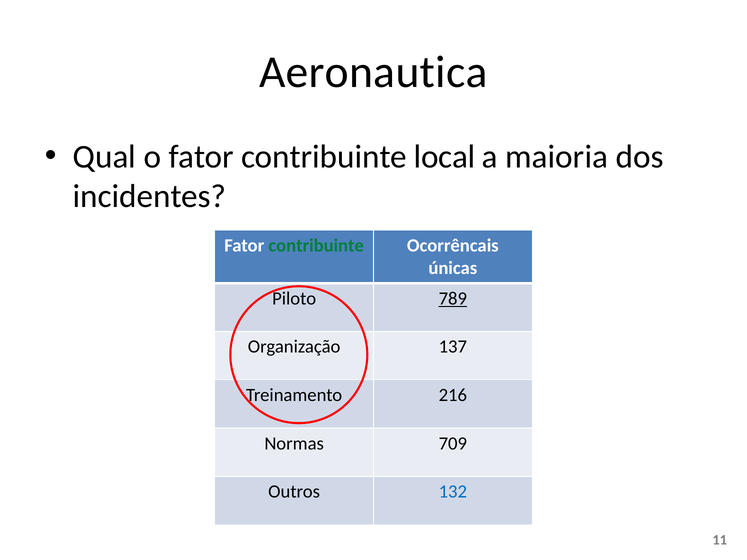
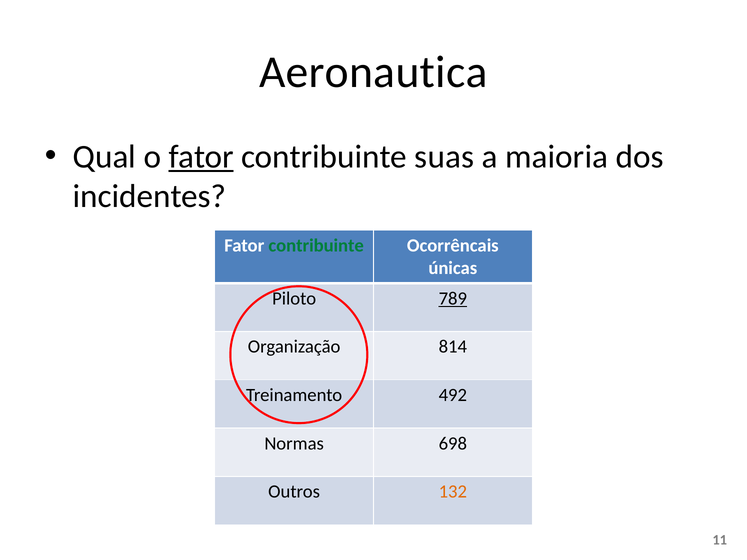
fator underline: none -> present (201, 157)
local: local -> suas (444, 157)
137: 137 -> 814 (453, 347)
216: 216 -> 492 (453, 395)
709: 709 -> 698 (453, 444)
132 colour: blue -> orange (453, 492)
